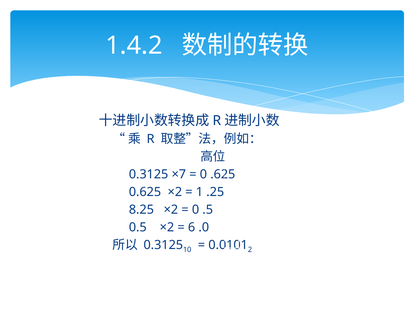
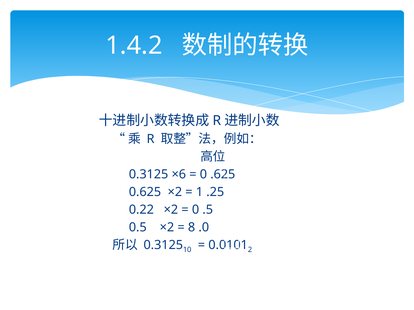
×7: ×7 -> ×6 (179, 175)
8.25: 8.25 -> 0.22 (141, 210)
6: 6 -> 8 (192, 228)
